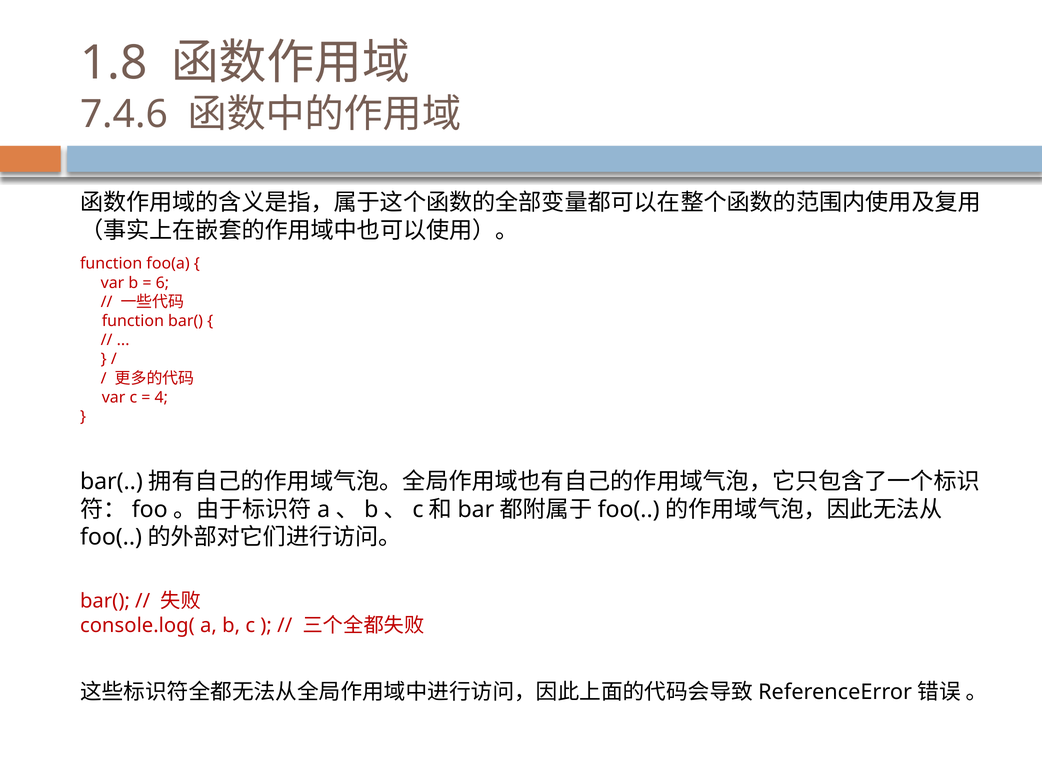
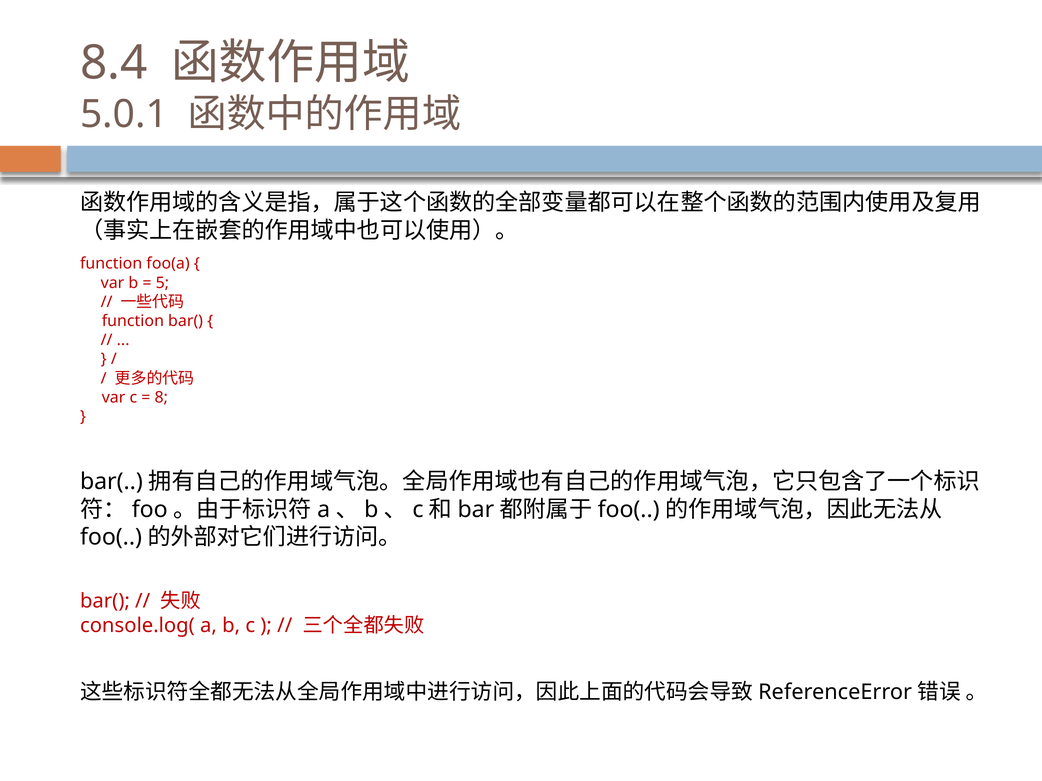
1.8: 1.8 -> 8.4 (114, 63)
7.4.6: 7.4.6 -> 5.0.1 (124, 115)
6: 6 -> 5 (162, 283)
4: 4 -> 8 (161, 398)
